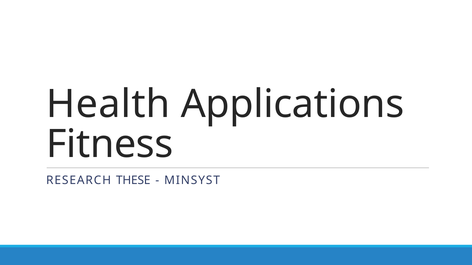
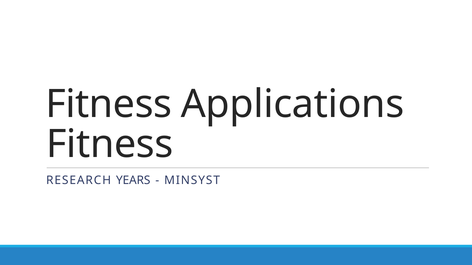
Health: Health -> Fitness (109, 105)
THESE: THESE -> YEARS (133, 181)
